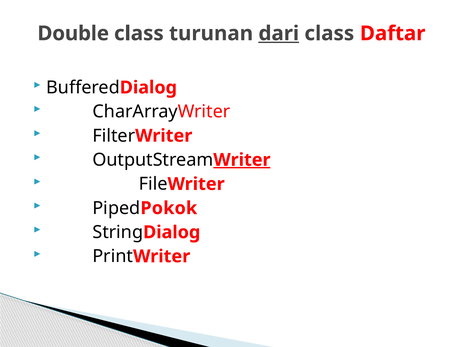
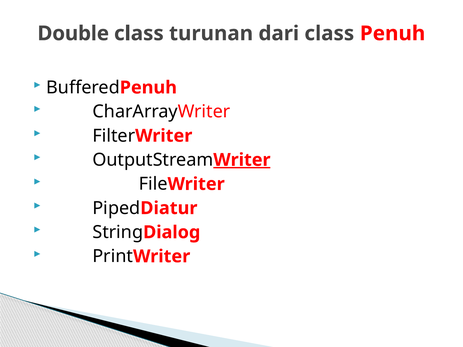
dari underline: present -> none (279, 33)
class Daftar: Daftar -> Penuh (393, 33)
Dialog: Dialog -> Penuh (148, 88)
Pokok: Pokok -> Diatur (169, 208)
